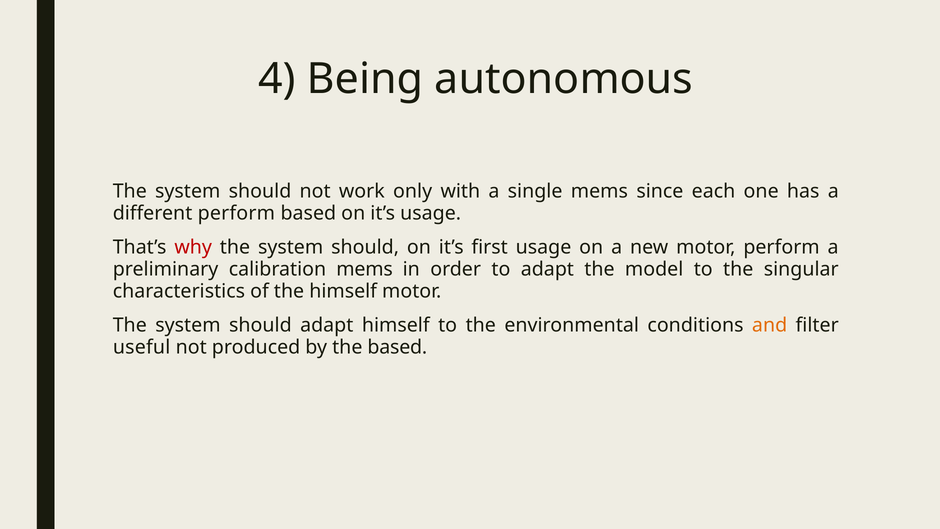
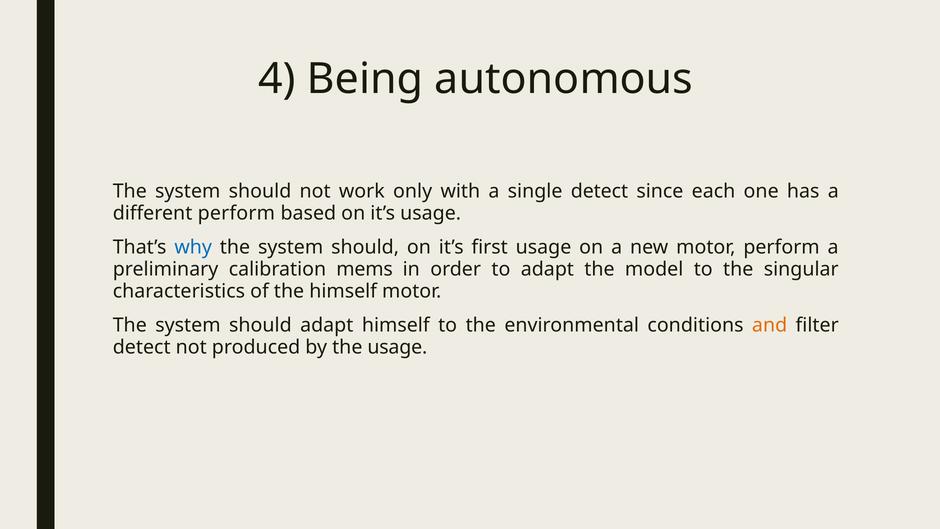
single mems: mems -> detect (599, 191)
why colour: red -> blue (193, 247)
useful: useful -> detect (142, 347)
the based: based -> usage (397, 347)
